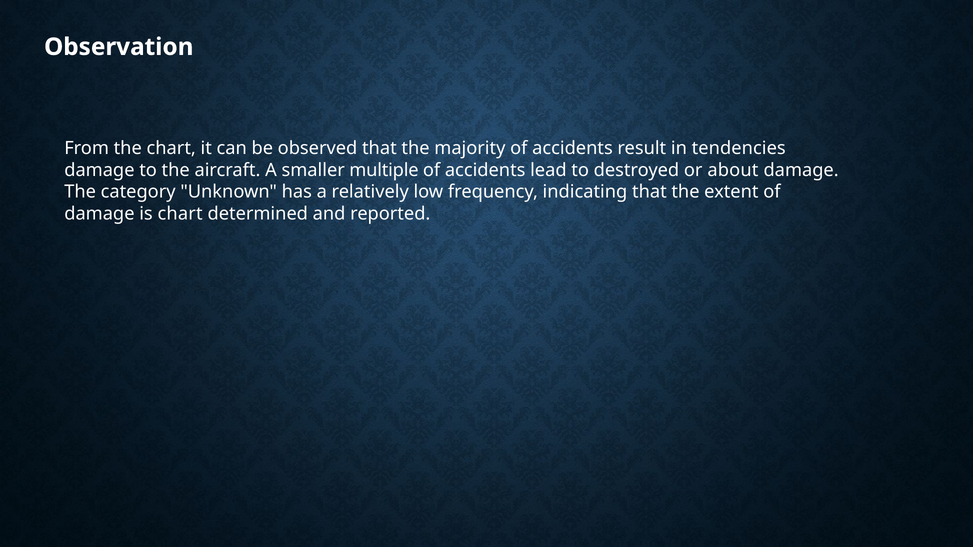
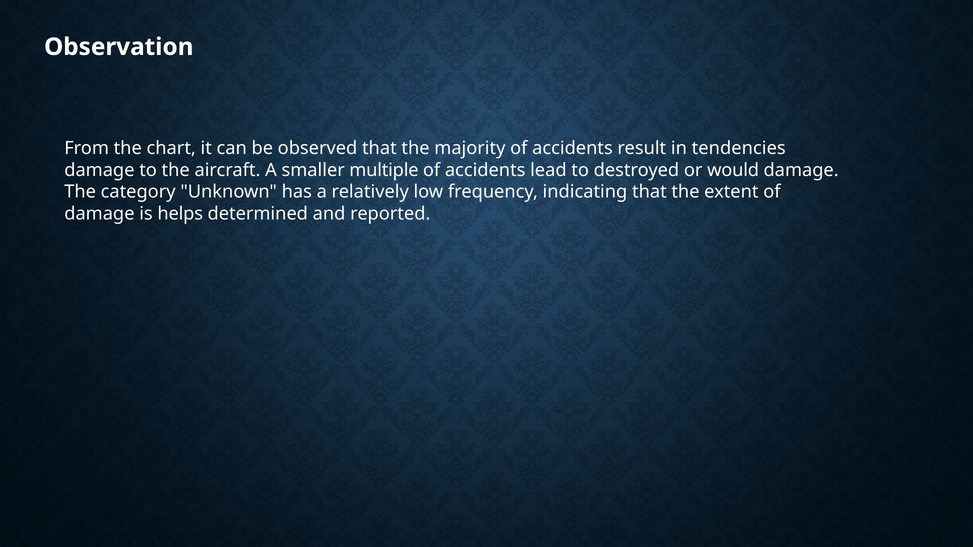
about: about -> would (733, 170)
is chart: chart -> helps (180, 214)
